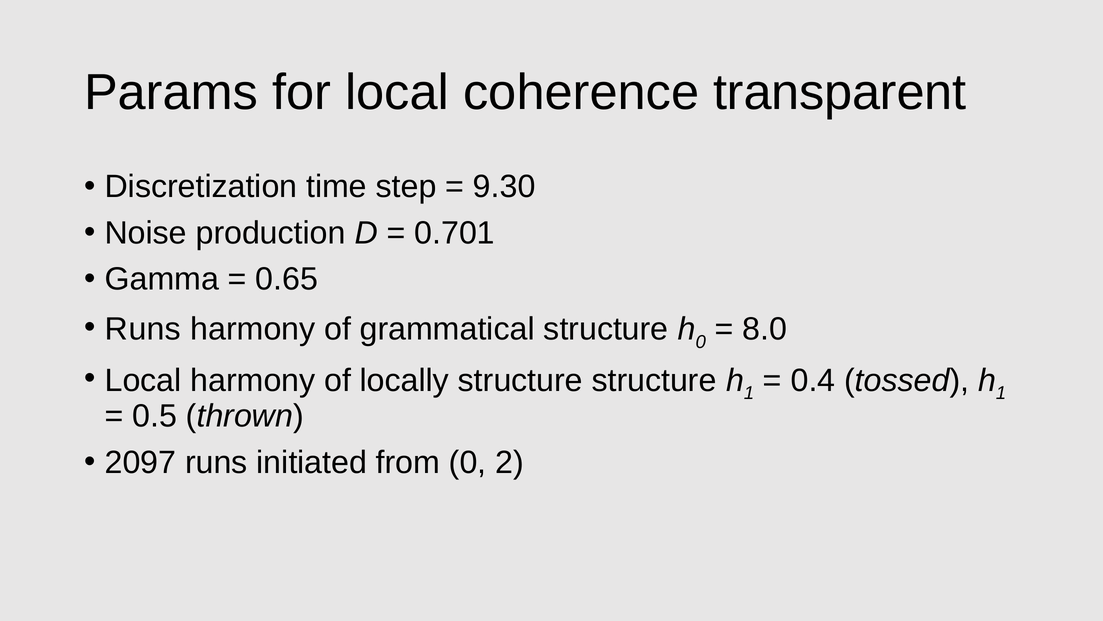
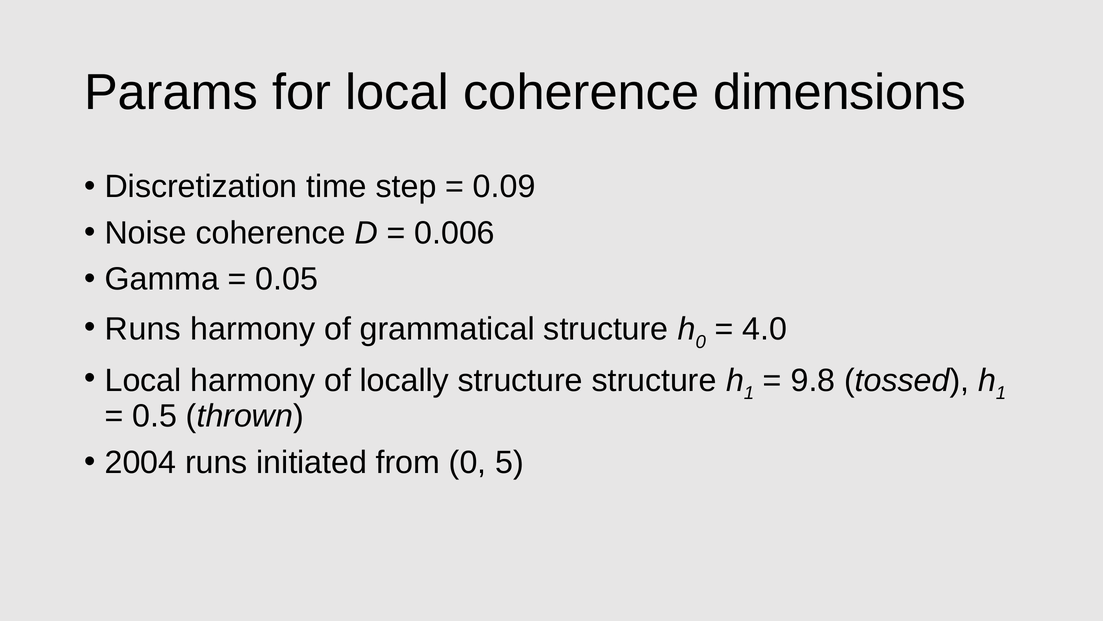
transparent: transparent -> dimensions (840, 93)
9.30: 9.30 -> 0.09 (504, 186)
Noise production: production -> coherence (271, 233)
0.701: 0.701 -> 0.006 (455, 233)
0.65: 0.65 -> 0.05 (287, 279)
8.0: 8.0 -> 4.0 (765, 329)
0.4: 0.4 -> 9.8 (813, 380)
2097: 2097 -> 2004 (140, 462)
2: 2 -> 5 (510, 462)
